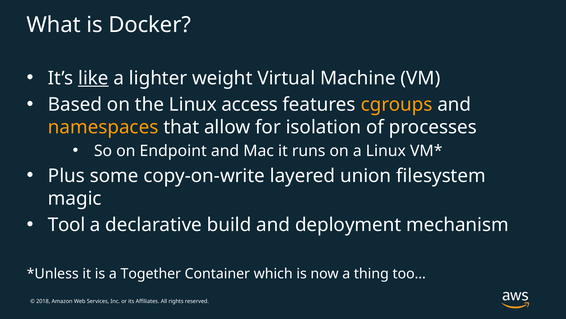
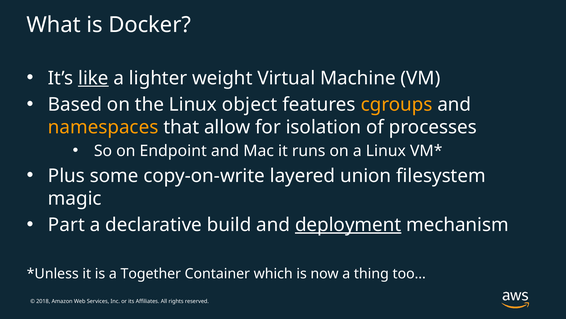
access: access -> object (250, 104)
Tool: Tool -> Part (66, 224)
deployment underline: none -> present (348, 224)
